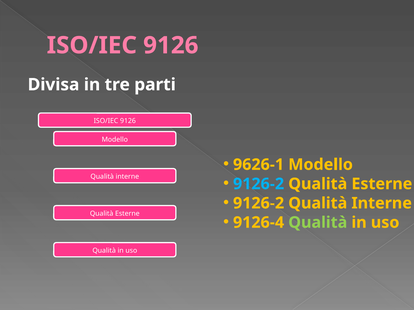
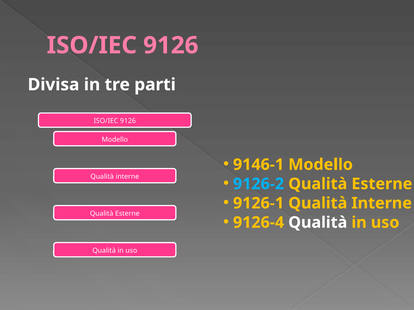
9626-1: 9626-1 -> 9146-1 (259, 165)
9126-2: 9126-2 -> 9126-1 (259, 203)
Qualità colour: light green -> white (318, 223)
